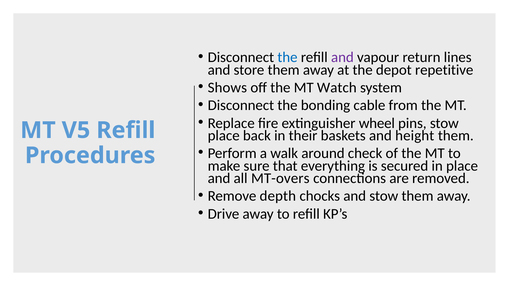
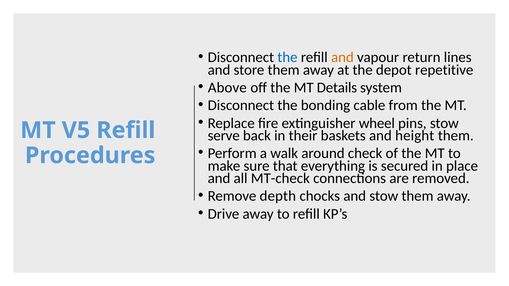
and colour: purple -> orange (342, 57)
Shows: Shows -> Above (227, 88)
Watch: Watch -> Details (337, 88)
place: place -> serve (224, 136)
MT-overs: MT-overs -> MT-check (280, 179)
